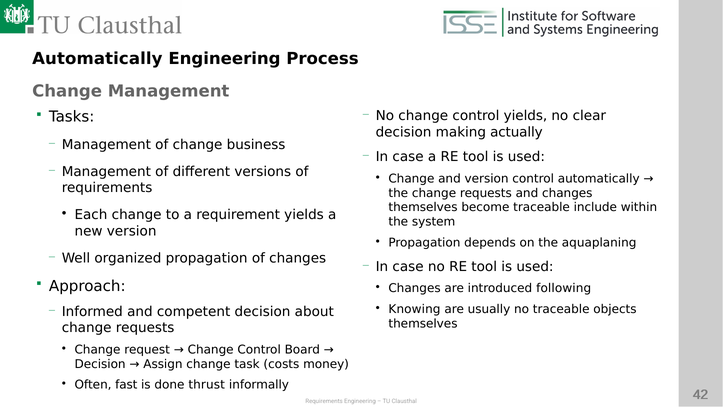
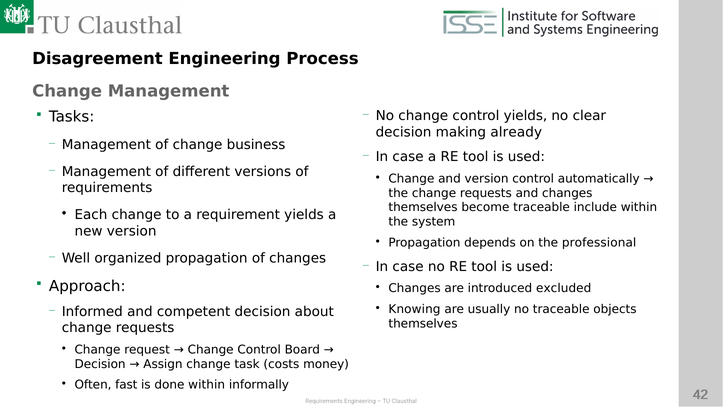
Automatically: Automatically -> Disagreement (97, 59)
actually: actually -> already (516, 132)
aquaplaning: aquaplaning -> professional (599, 243)
following: following -> excluded (564, 288)
done thrust: thrust -> within (207, 385)
